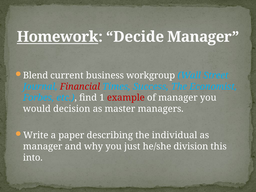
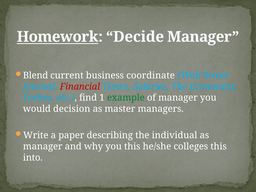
workgroup: workgroup -> coordinate (151, 75)
Success: Success -> Salaries (151, 87)
example colour: red -> green (126, 98)
you just: just -> this (132, 146)
division: division -> colleges (191, 146)
